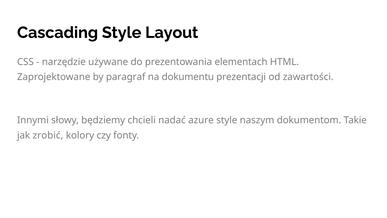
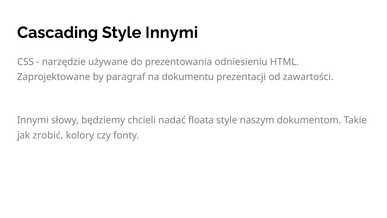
Style Layout: Layout -> Innymi (172, 33)
elementach: elementach -> odniesieniu (241, 62)
azure: azure -> floata (201, 120)
